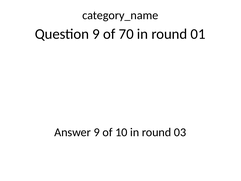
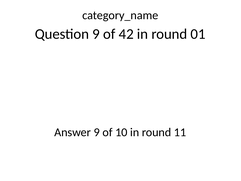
70: 70 -> 42 (126, 34)
03: 03 -> 11 (180, 132)
